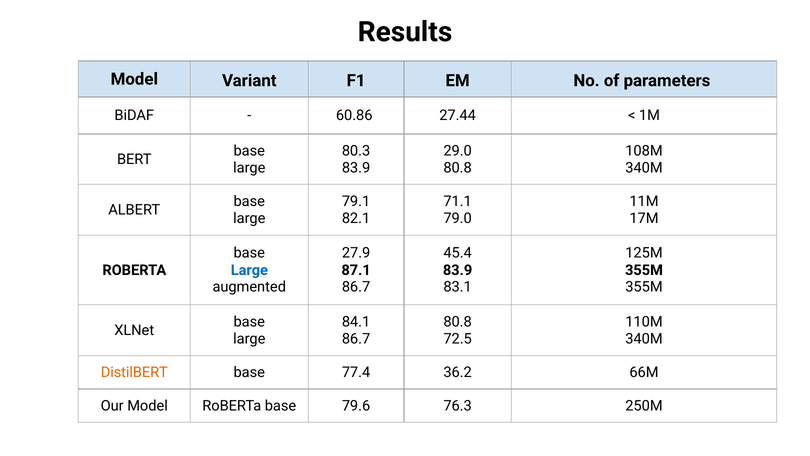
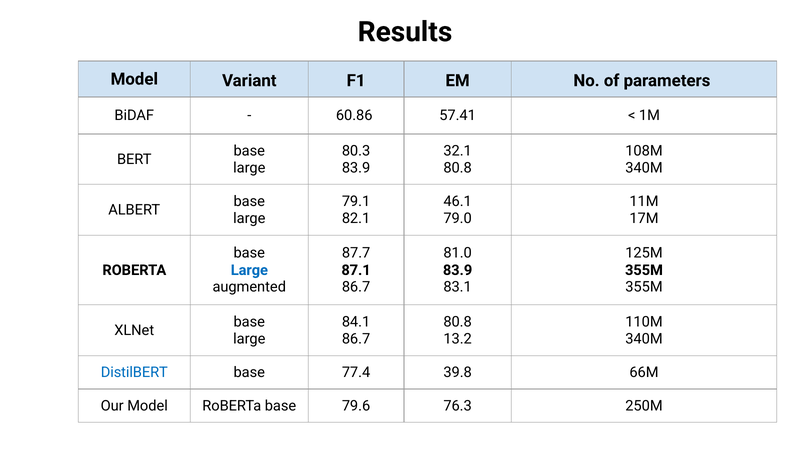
27.44: 27.44 -> 57.41 (458, 115)
29.0: 29.0 -> 32.1 (458, 151)
71.1: 71.1 -> 46.1 (458, 201)
27.9: 27.9 -> 87.7 (356, 253)
45.4: 45.4 -> 81.0 (458, 253)
72.5: 72.5 -> 13.2 (458, 339)
DistilBERT colour: orange -> blue (134, 372)
36.2: 36.2 -> 39.8 (458, 372)
